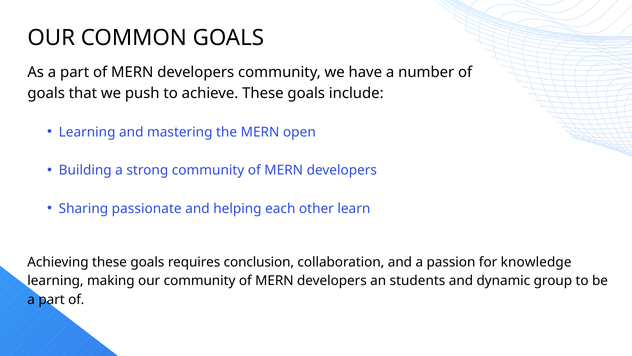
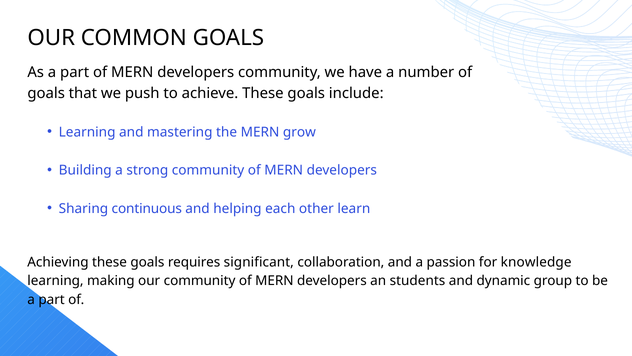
open: open -> grow (299, 132)
passionate: passionate -> continuous (147, 208)
conclusion: conclusion -> significant (259, 262)
